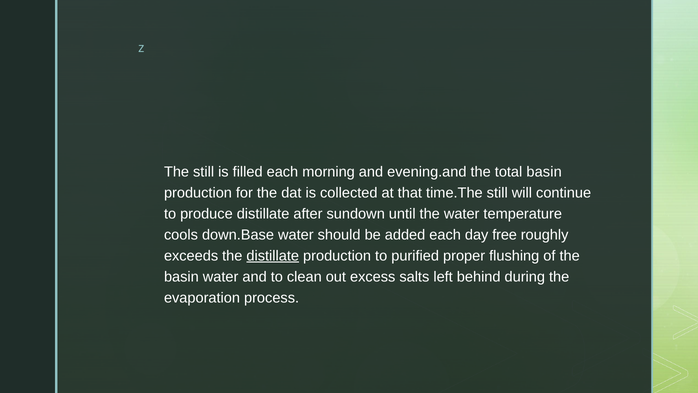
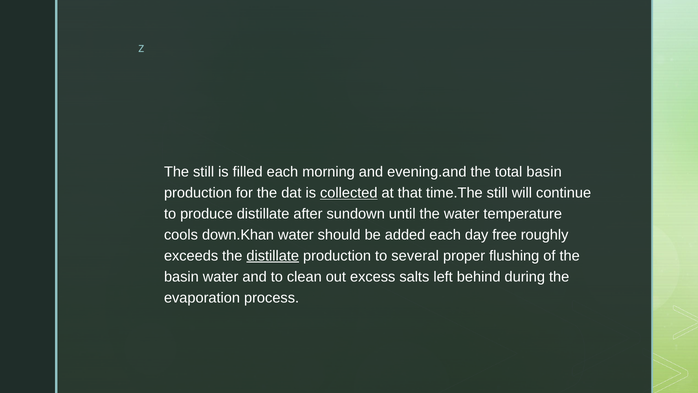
collected underline: none -> present (349, 193)
down.Base: down.Base -> down.Khan (238, 235)
purified: purified -> several (415, 256)
